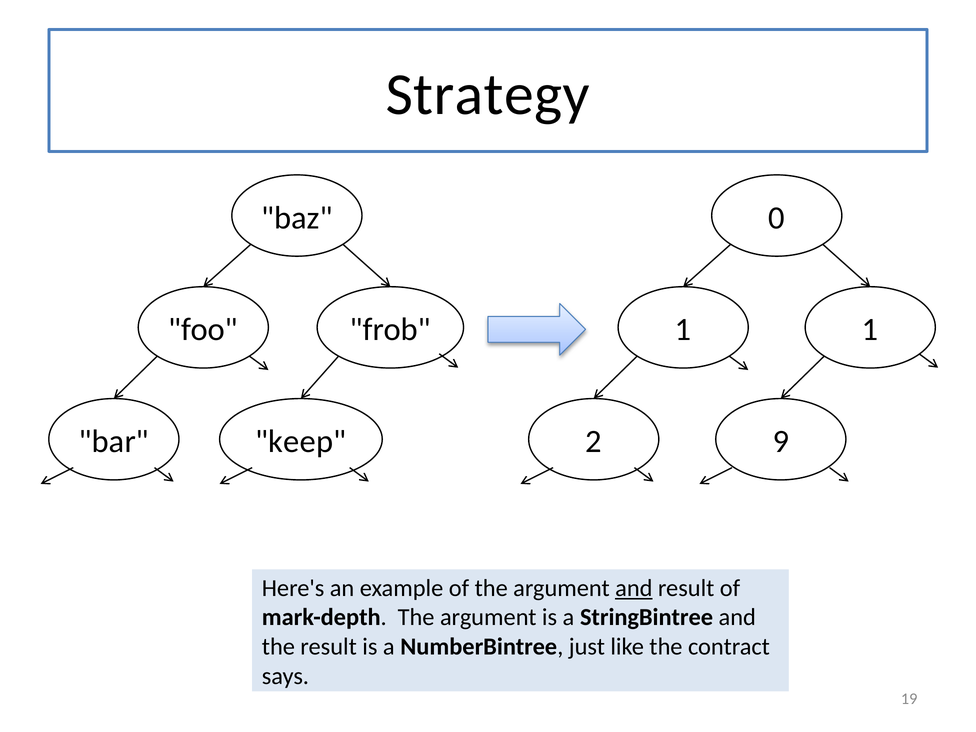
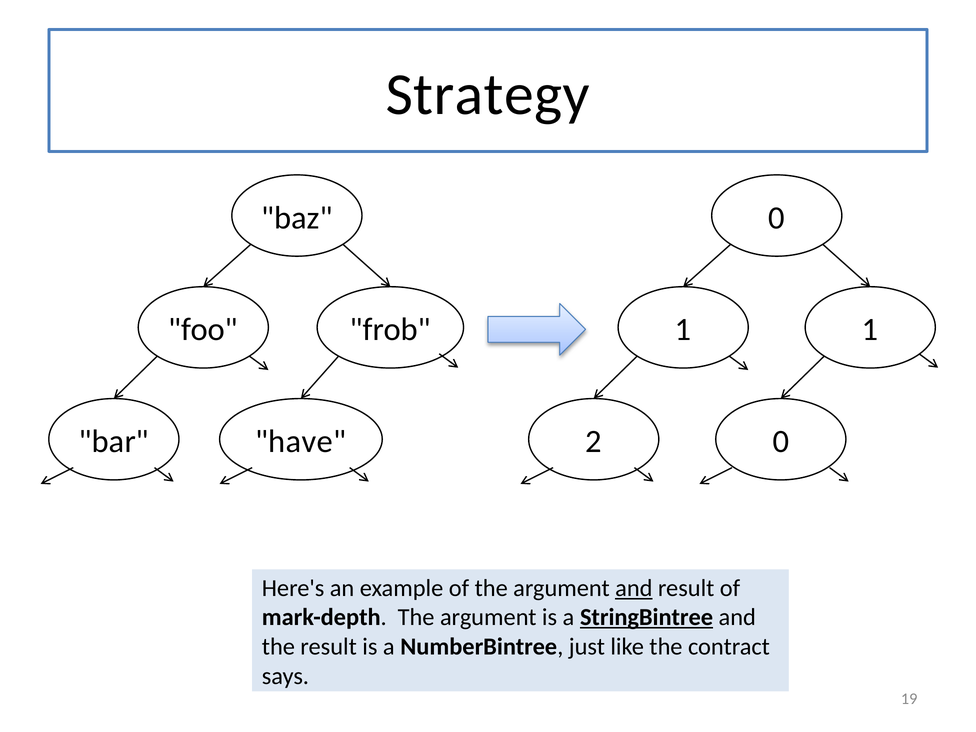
keep: keep -> have (301, 441)
2 9: 9 -> 0 (781, 441)
StringBintree underline: none -> present (647, 617)
